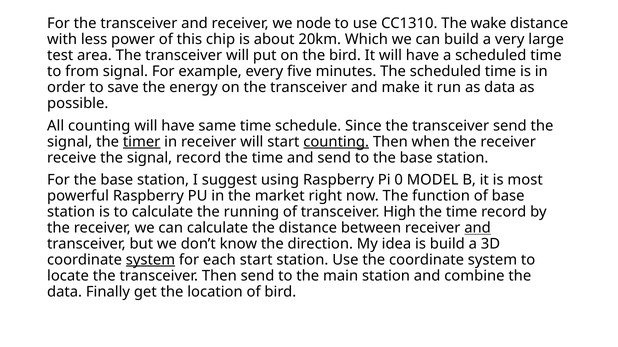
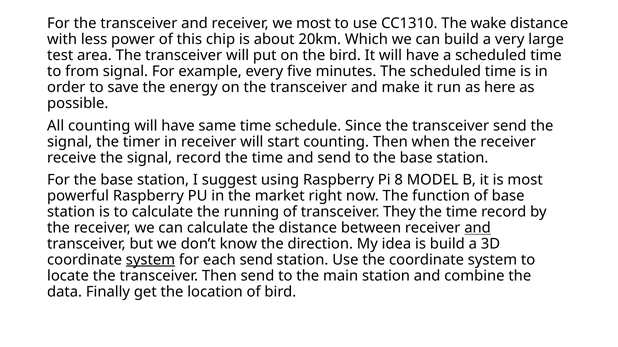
we node: node -> most (314, 24)
as data: data -> here (500, 88)
timer underline: present -> none (142, 142)
counting underline: present -> none (336, 142)
0: 0 -> 8 (399, 180)
High: High -> They (399, 212)
each start: start -> send (256, 260)
